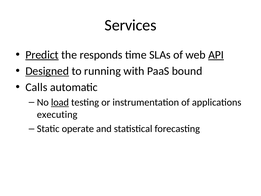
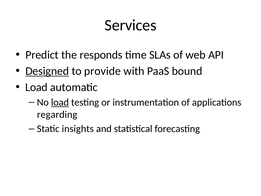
Predict underline: present -> none (42, 55)
API underline: present -> none (216, 55)
running: running -> provide (102, 71)
Calls: Calls -> Load (37, 87)
executing: executing -> regarding (57, 114)
operate: operate -> insights (78, 129)
